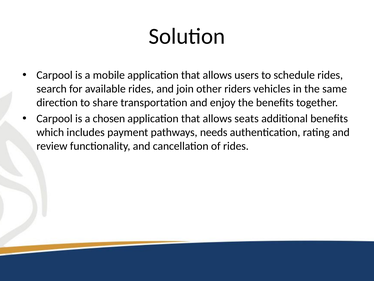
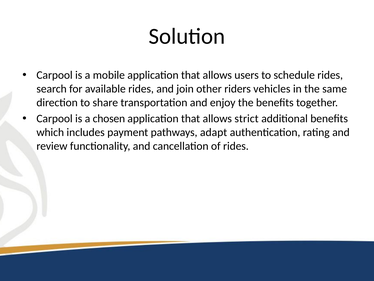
seats: seats -> strict (247, 118)
needs: needs -> adapt (214, 132)
